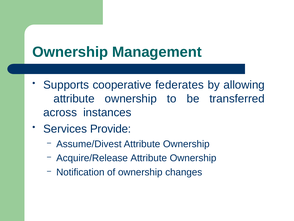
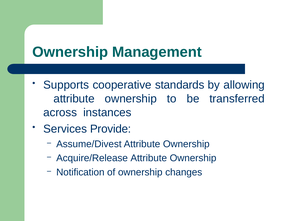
federates: federates -> standards (180, 85)
